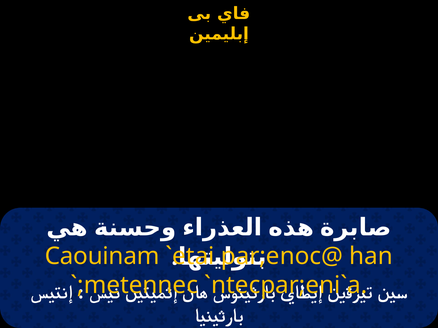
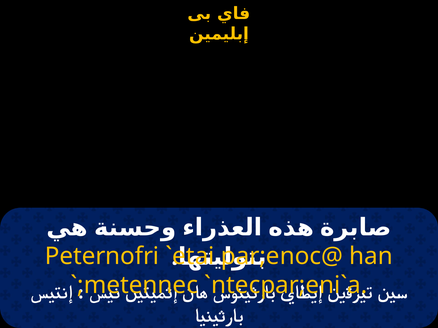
Caouinam: Caouinam -> Peternofri (102, 257)
